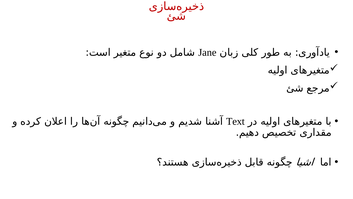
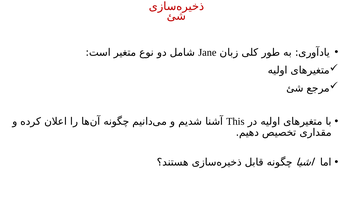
Text: Text -> This (235, 121)
